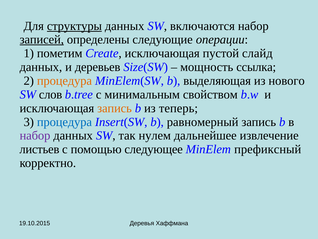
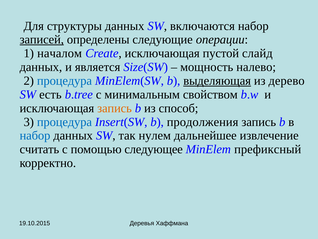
структуры underline: present -> none (74, 26)
пометим: пометим -> началом (60, 53)
деревьев: деревьев -> является (98, 67)
ссылка: ссылка -> налево (256, 67)
процедура colour: orange -> blue (64, 81)
выделяющая underline: none -> present (217, 81)
нового: нового -> дерево (287, 81)
слов: слов -> есть (50, 94)
теперь: теперь -> способ (179, 108)
равномерный: равномерный -> продолжения (203, 122)
набор colour: purple -> blue (35, 135)
листьев: листьев -> считать (39, 149)
